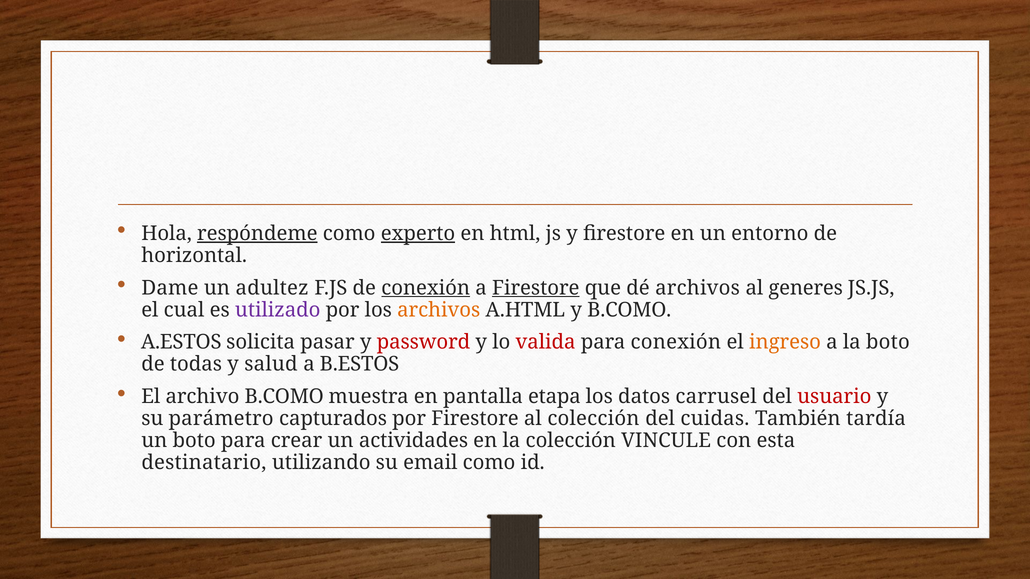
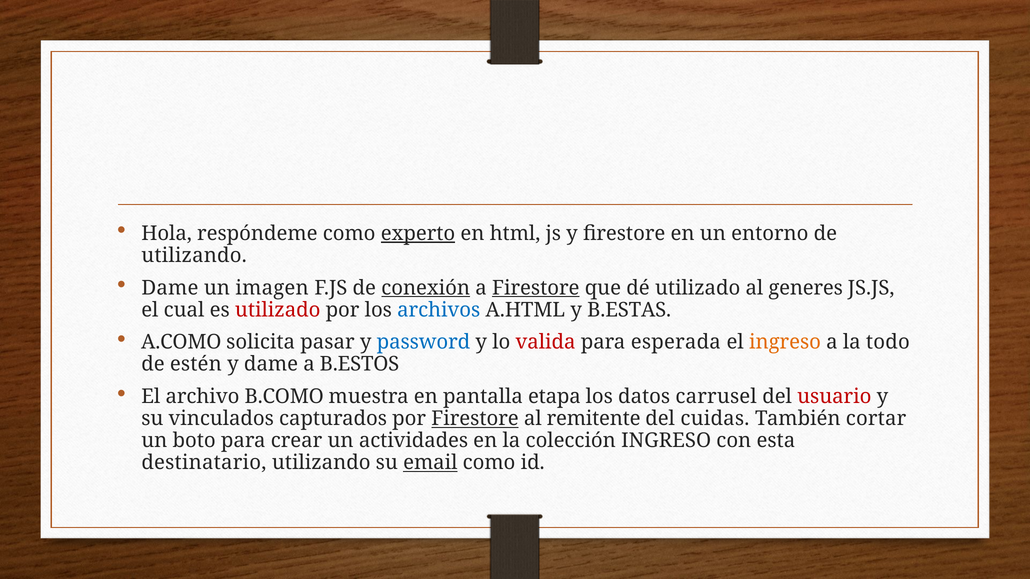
respóndeme underline: present -> none (257, 234)
horizontal: horizontal -> utilizando (194, 256)
adultez: adultez -> imagen (272, 288)
dé archivos: archivos -> utilizado (698, 288)
utilizado colour: purple -> red (278, 310)
archivos colour: orange -> blue (439, 310)
y B.COMO: B.COMO -> B.ESTAS (629, 310)
A.ESTOS: A.ESTOS -> A.COMO (181, 342)
password colour: red -> blue (423, 342)
para conexión: conexión -> esperada (676, 342)
la boto: boto -> todo (888, 342)
todas: todas -> estén (196, 364)
y salud: salud -> dame (271, 364)
parámetro: parámetro -> vinculados (221, 419)
Firestore underline: none -> present (475, 419)
al colección: colección -> remitente (594, 419)
tardía: tardía -> cortar (876, 419)
colección VINCULE: VINCULE -> INGRESO (666, 441)
email underline: none -> present (430, 463)
